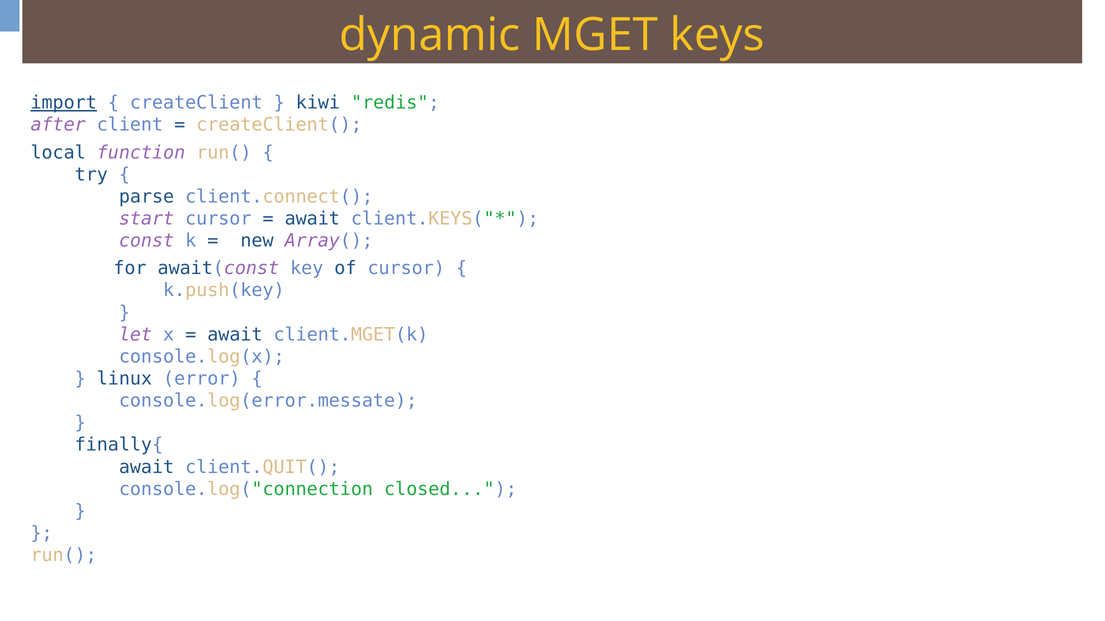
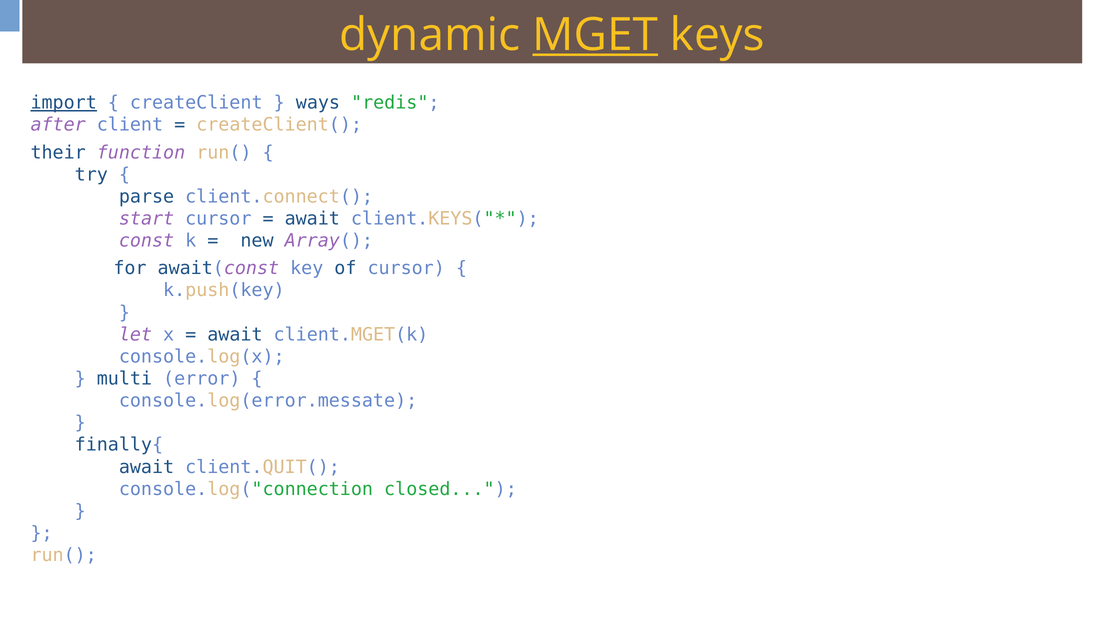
MGET underline: none -> present (595, 35)
kiwi: kiwi -> ways (318, 103)
local: local -> their (58, 153)
linux: linux -> multi (124, 379)
